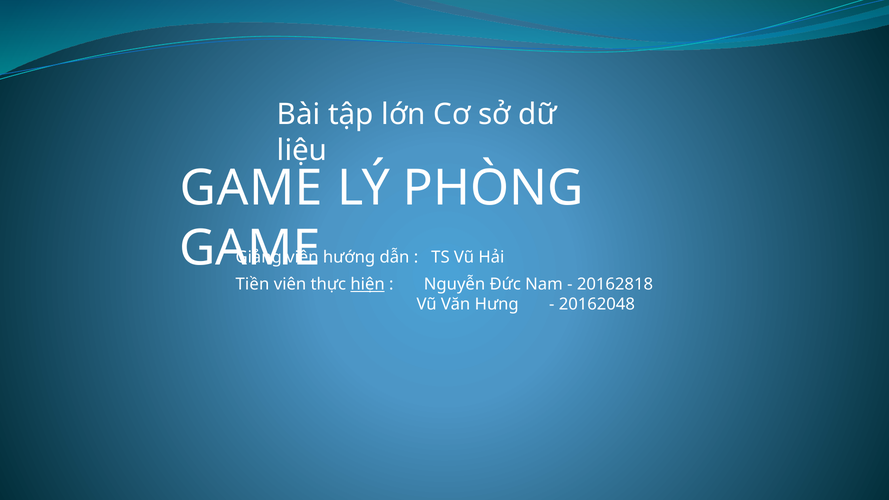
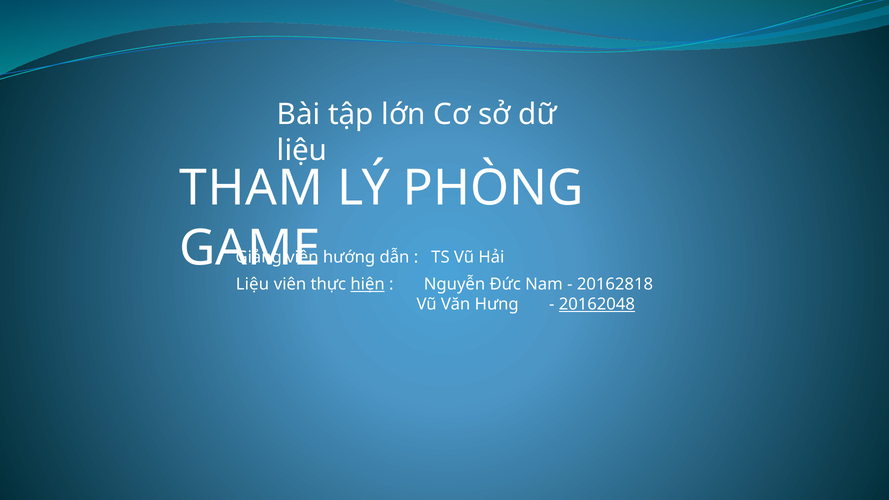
GAME: GAME -> THAM (251, 189)
Tiền: Tiền -> Liệu (252, 284)
20162048 underline: none -> present (597, 304)
